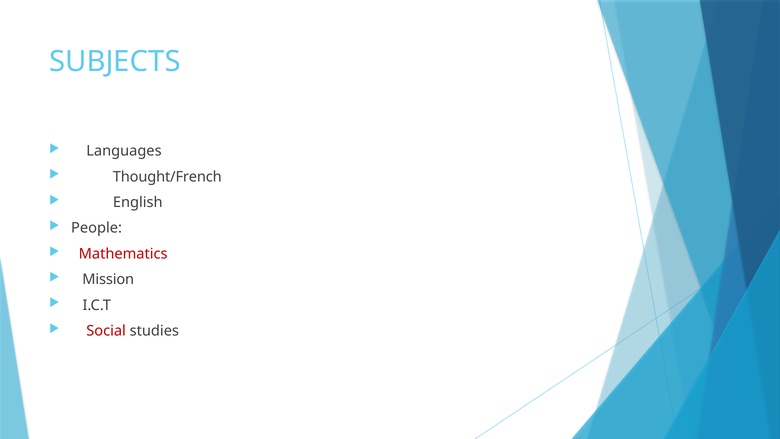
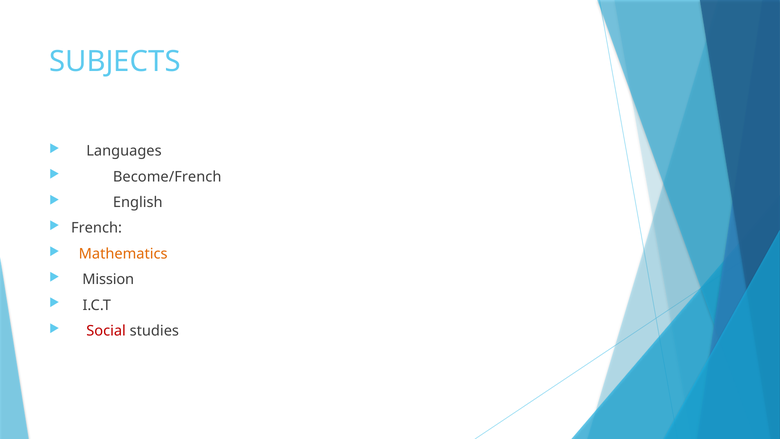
Thought/French: Thought/French -> Become/French (167, 177)
People: People -> French (97, 228)
Mathematics colour: red -> orange (123, 254)
